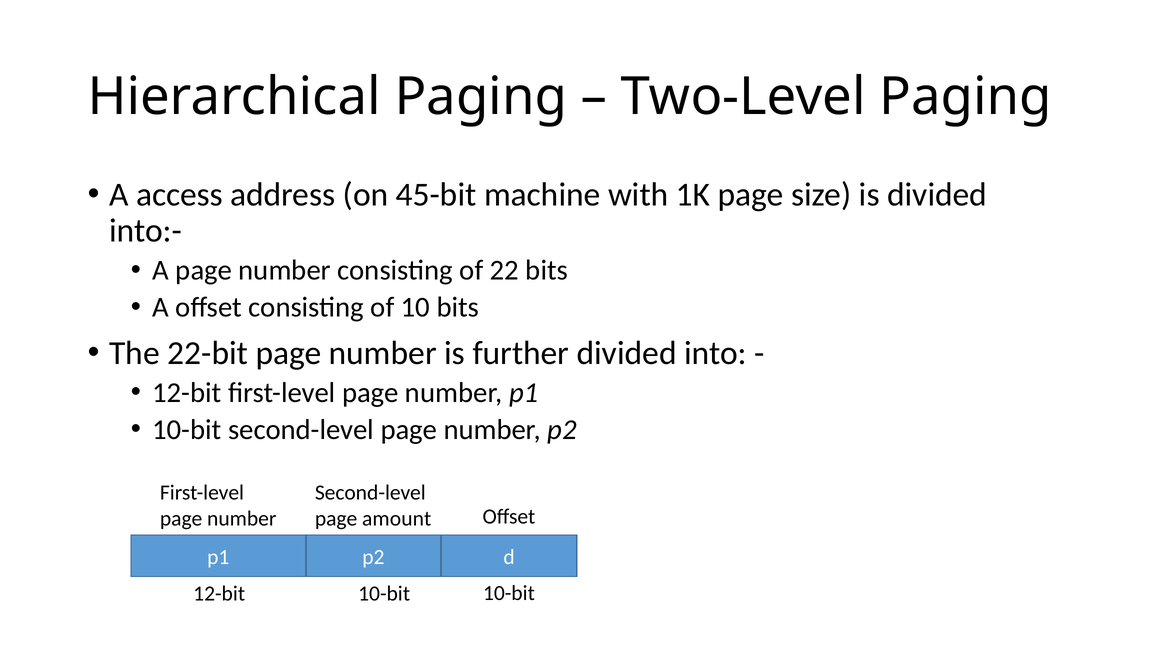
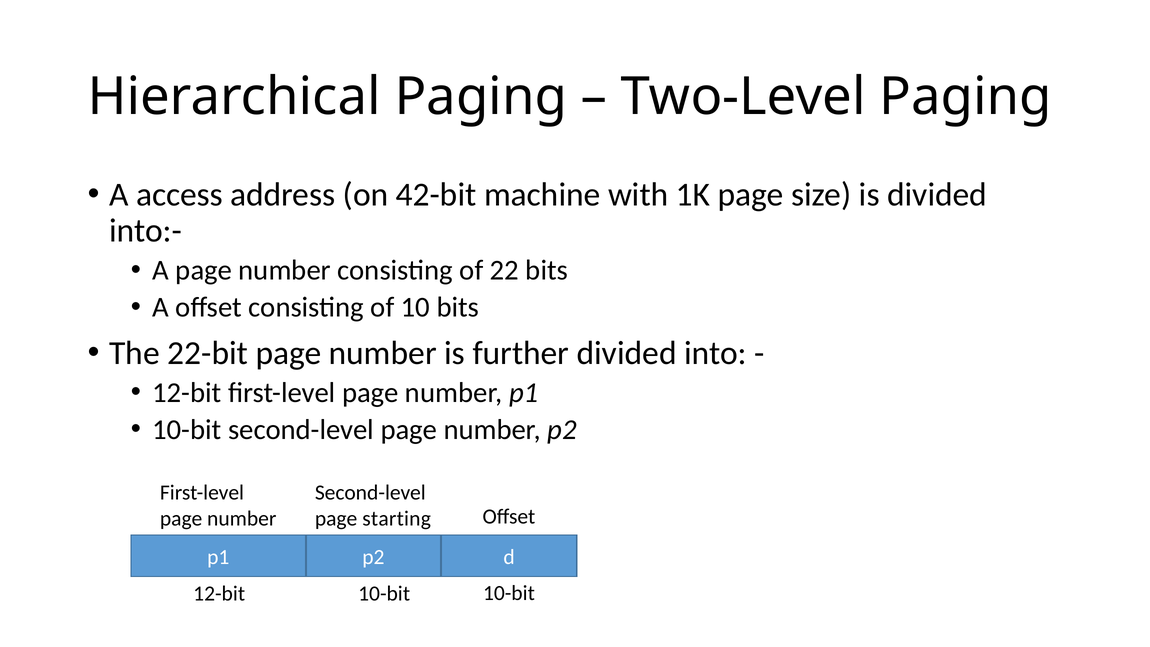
45-bit: 45-bit -> 42-bit (436, 194)
amount: amount -> starting (397, 518)
